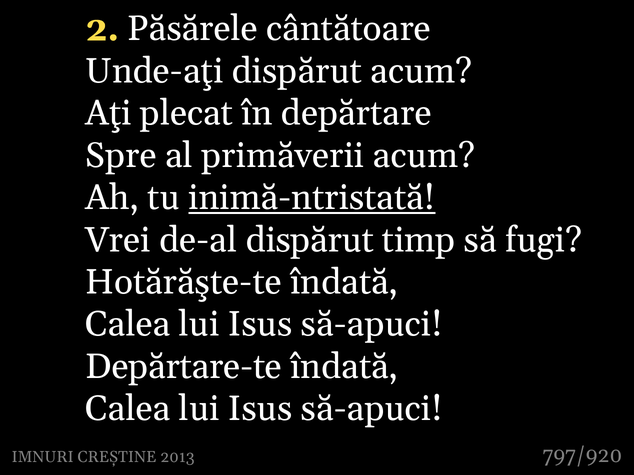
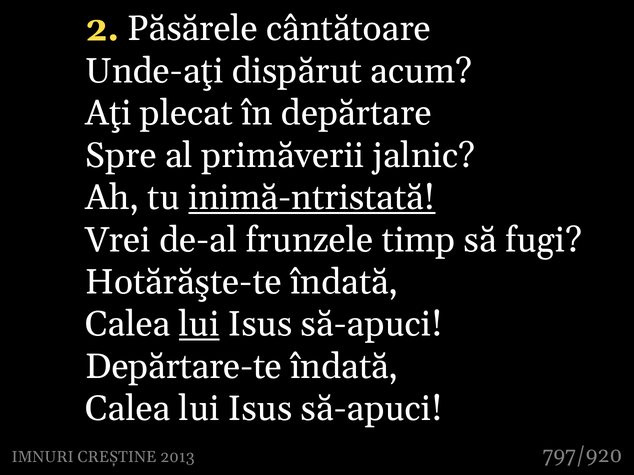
primăverii acum: acum -> jalnic (424, 156)
de-al dispărut: dispărut -> frunzele (309, 240)
lui underline: none -> present (199, 325)
